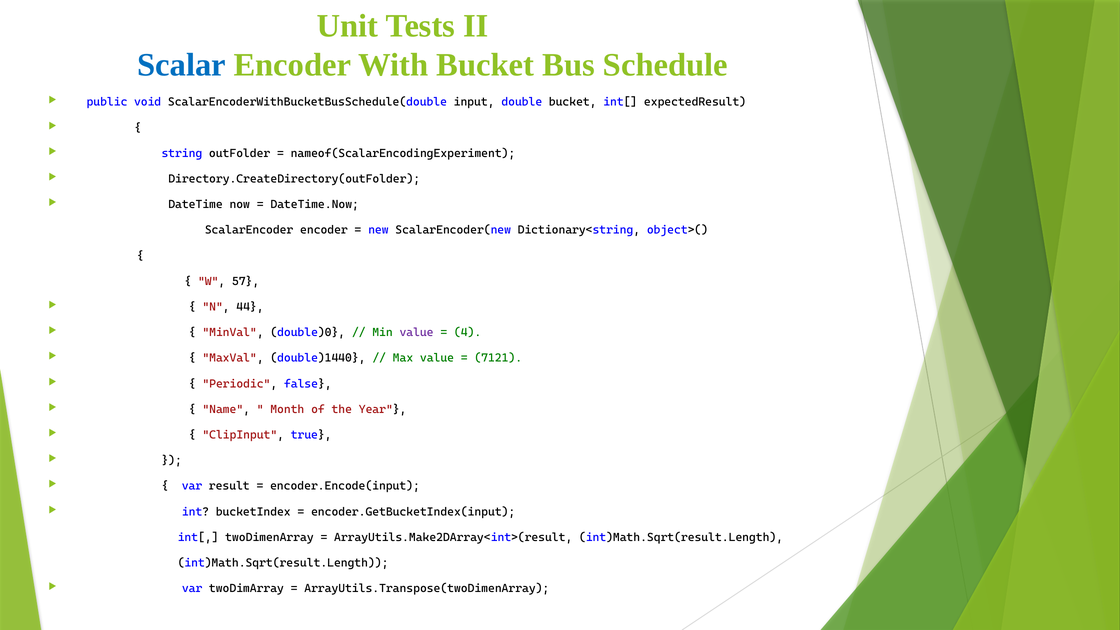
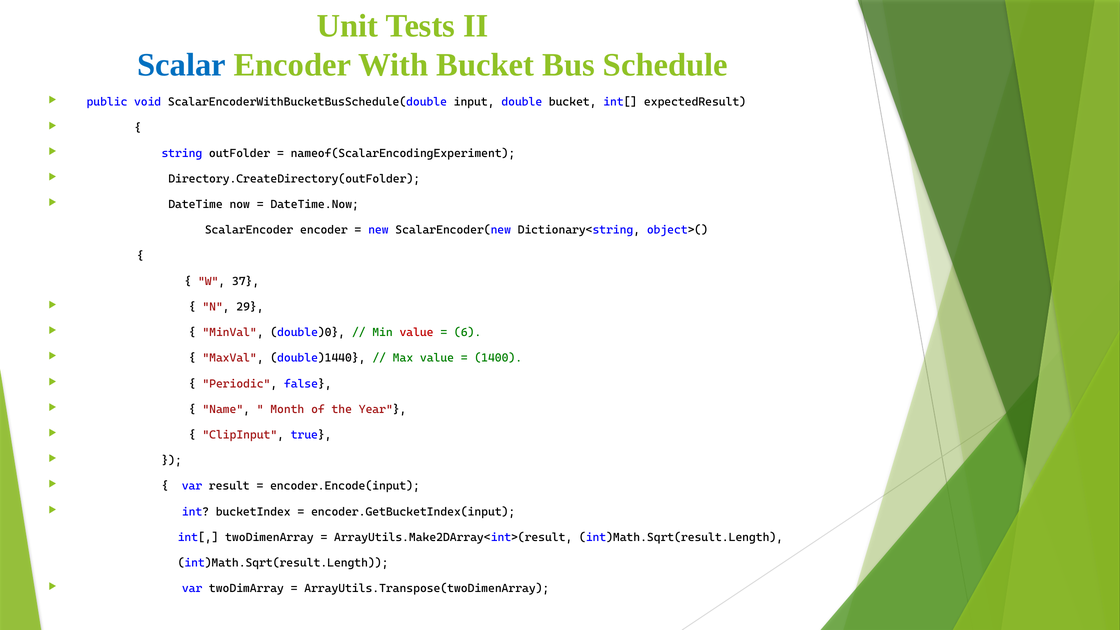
57: 57 -> 37 (246, 281)
44: 44 -> 29 (250, 307)
value colour: purple -> red (417, 333)
4: 4 -> 6 (468, 333)
7121: 7121 -> 1400 (498, 358)
